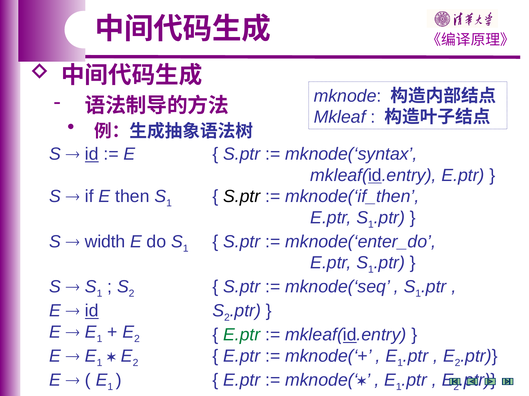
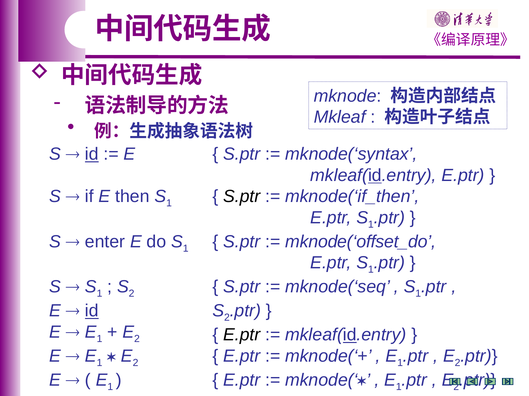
width: width -> enter (105, 242)
mknode(‘enter_do: mknode(‘enter_do -> mknode(‘offset_do (361, 242)
E.ptr colour: green -> black (242, 335)
